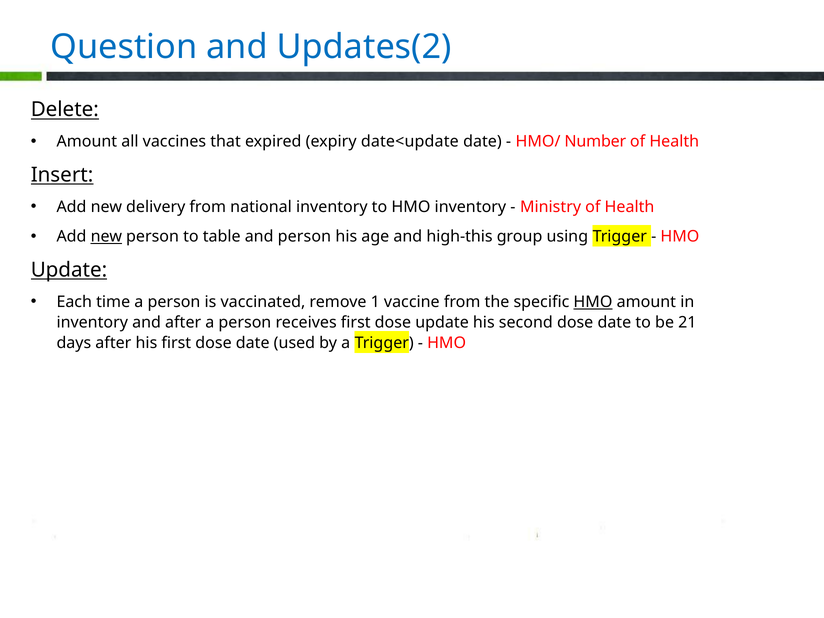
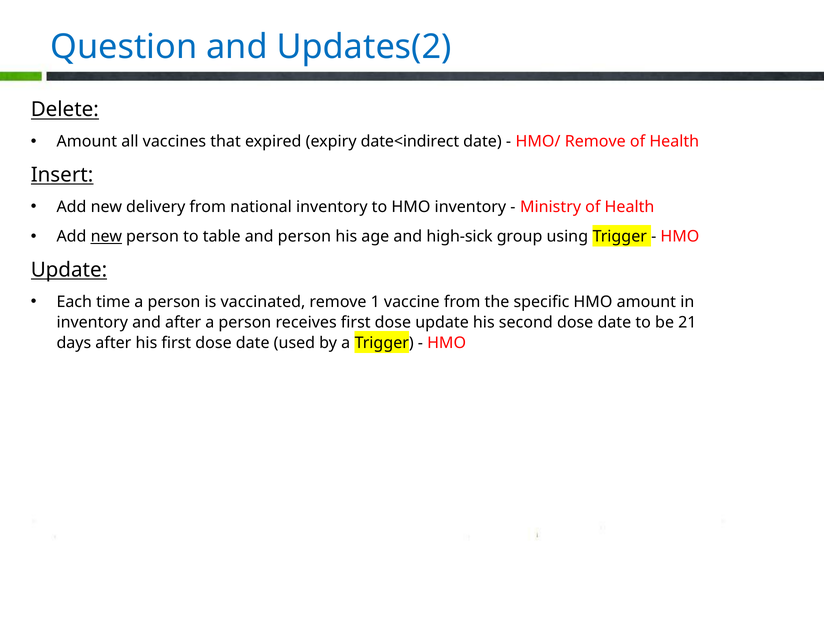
date<update: date<update -> date<indirect (410, 142)
HMO/ Number: Number -> Remove (595, 142)
high-this: high-this -> high-sick (460, 237)
HMO underline: present -> none (593, 302)
